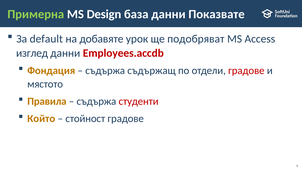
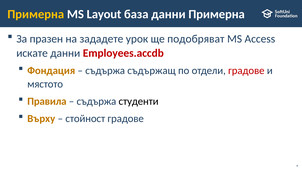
Примерна colour: light green -> yellow (36, 14)
Design: Design -> Layout (104, 14)
данни Показвате: Показвате -> Примерна (217, 14)
default: default -> празен (46, 39)
добавяте: добавяте -> зададете (101, 39)
изглед: изглед -> искате (32, 53)
студенти colour: red -> black (139, 101)
Който: Който -> Върху (41, 119)
